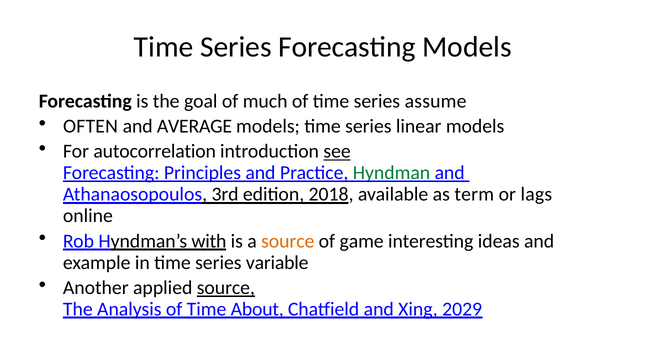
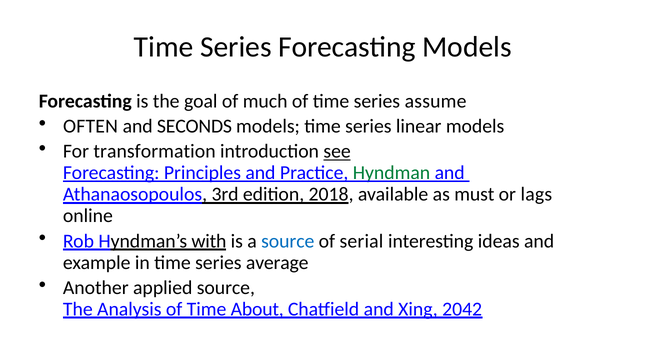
AVERAGE: AVERAGE -> SECONDS (194, 126)
autocorrelation: autocorrelation -> transformation (155, 152)
term: term -> must (474, 195)
source colour: orange -> blue (288, 241)
game: game -> serial (361, 241)
variable: variable -> average (277, 263)
source underline: present -> none (226, 288)
2029: 2029 -> 2042 (462, 309)
